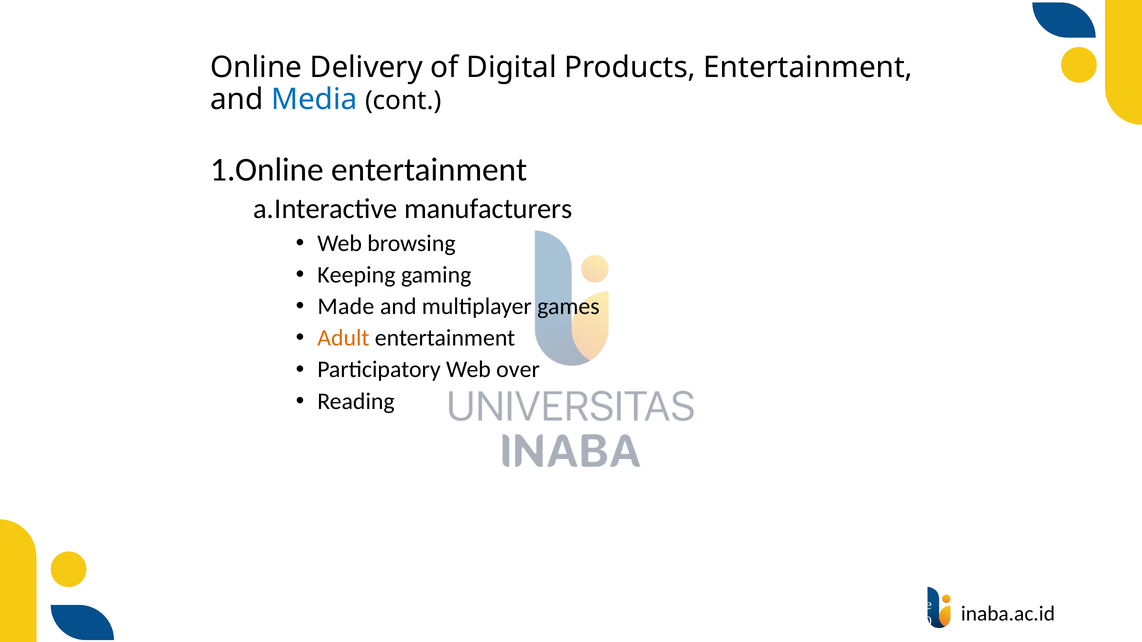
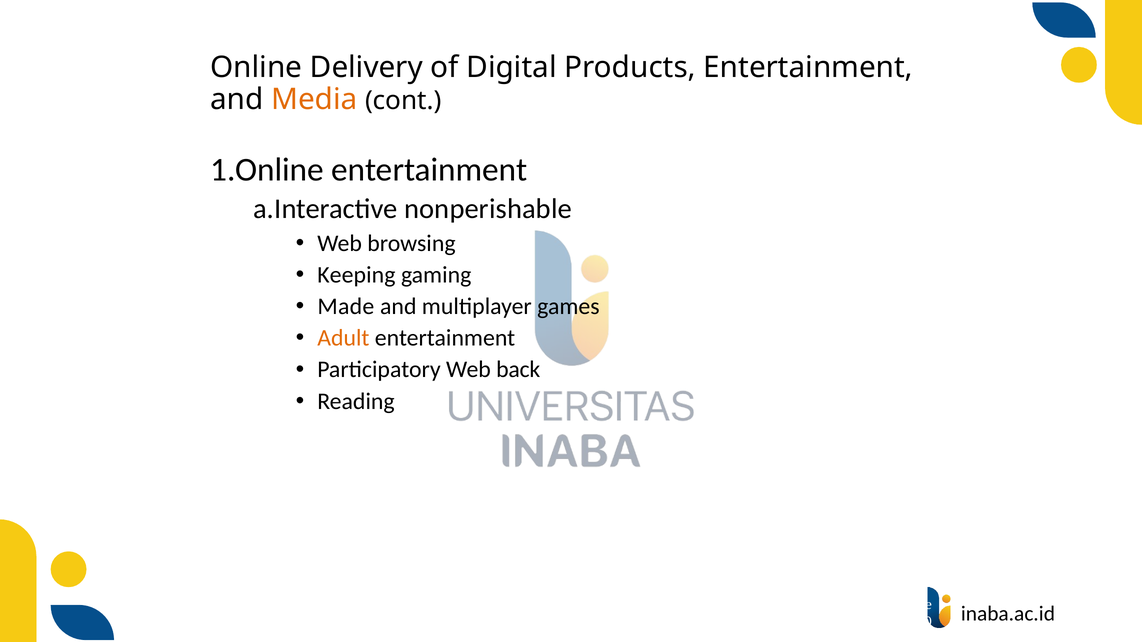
Media colour: blue -> orange (314, 99)
manufacturers: manufacturers -> nonperishable (488, 209)
over: over -> back (518, 370)
